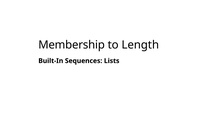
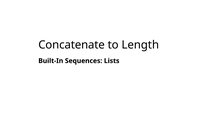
Membership: Membership -> Concatenate (72, 45)
